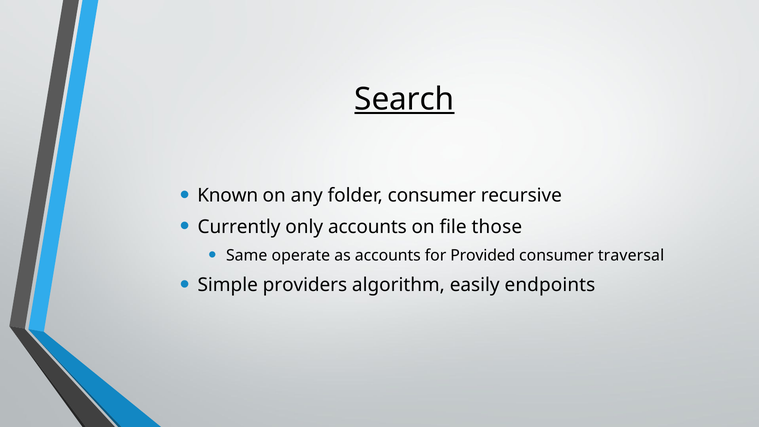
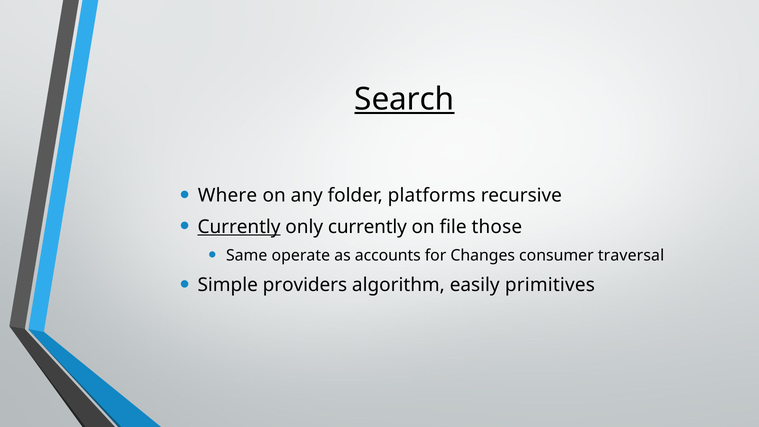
Known: Known -> Where (228, 195)
folder consumer: consumer -> platforms (432, 195)
Currently underline: none -> present (239, 227)
only accounts: accounts -> currently (367, 227)
Provided: Provided -> Changes (483, 255)
endpoints: endpoints -> primitives (550, 285)
